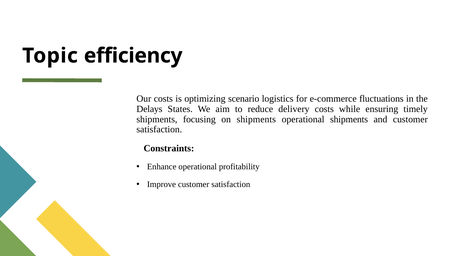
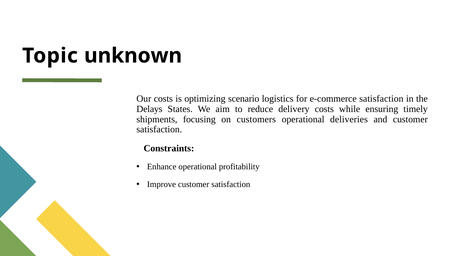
efficiency: efficiency -> unknown (133, 56)
e-commerce fluctuations: fluctuations -> satisfaction (381, 99)
on shipments: shipments -> customers (256, 119)
operational shipments: shipments -> deliveries (349, 119)
